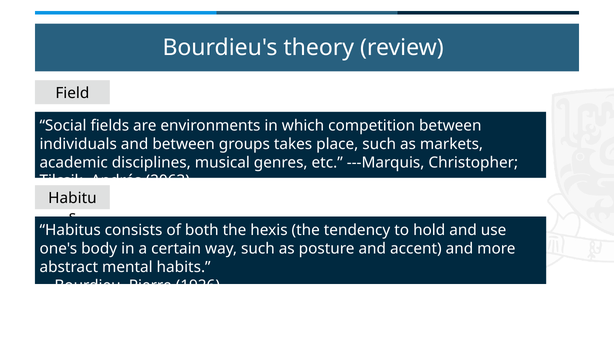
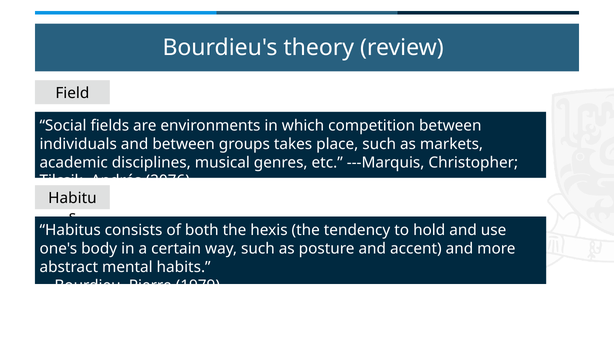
2063: 2063 -> 2076 (168, 181)
1926: 1926 -> 1979 (200, 286)
